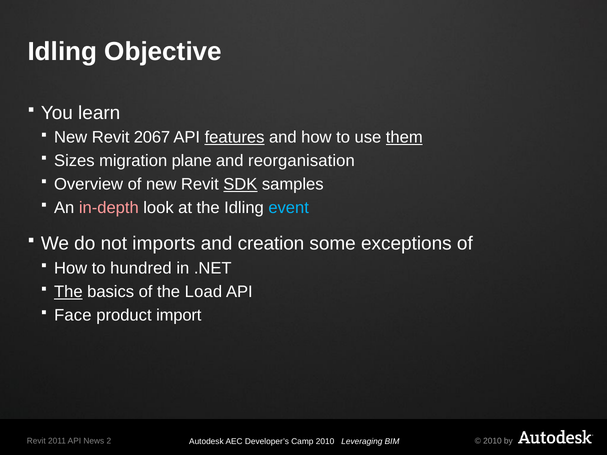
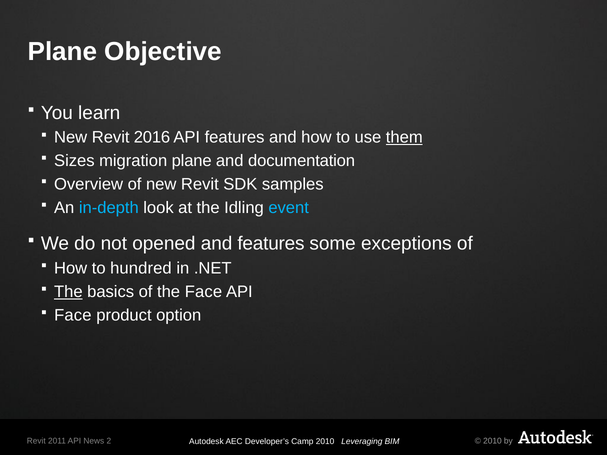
Idling: Idling -> Plane (62, 52)
2067: 2067 -> 2016 (152, 138)
features underline: present -> none (235, 138)
reorganisation: reorganisation -> documentation (302, 161)
SDK underline: present -> none (240, 185)
in-depth colour: pink -> light blue (109, 208)
imports: imports -> opened (164, 244)
and creation: creation -> features (271, 244)
the Load: Load -> Face (203, 292)
import: import -> option (179, 315)
